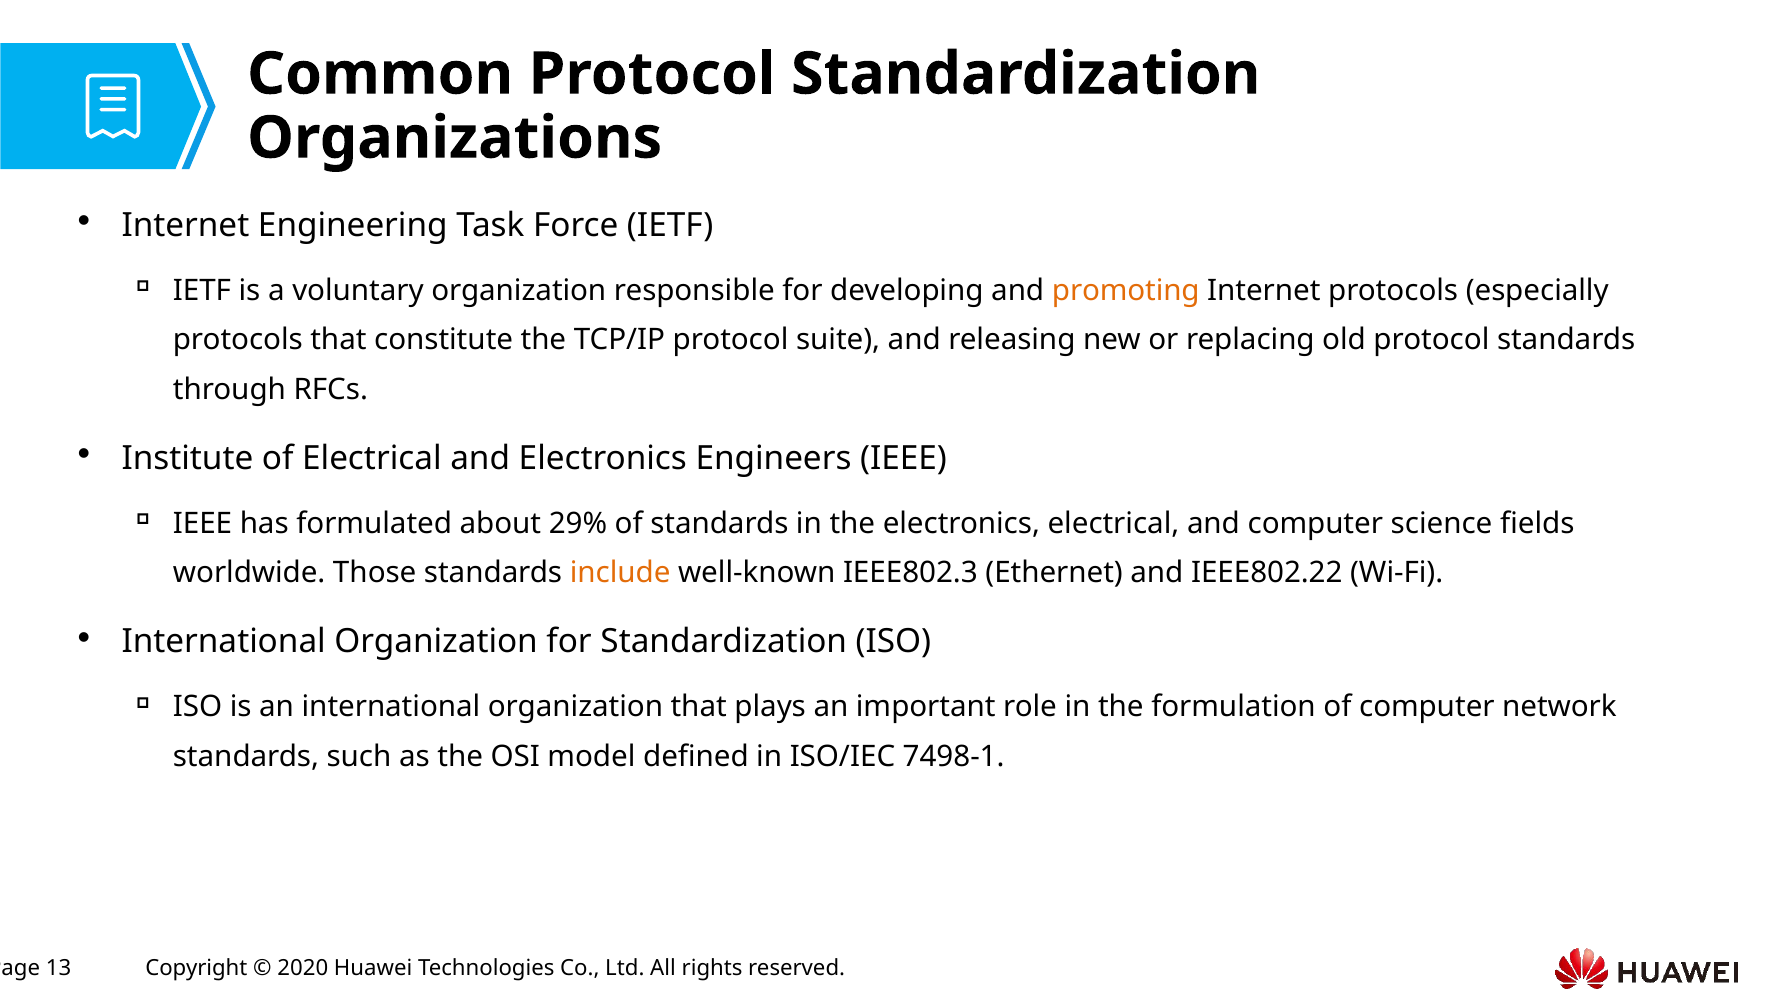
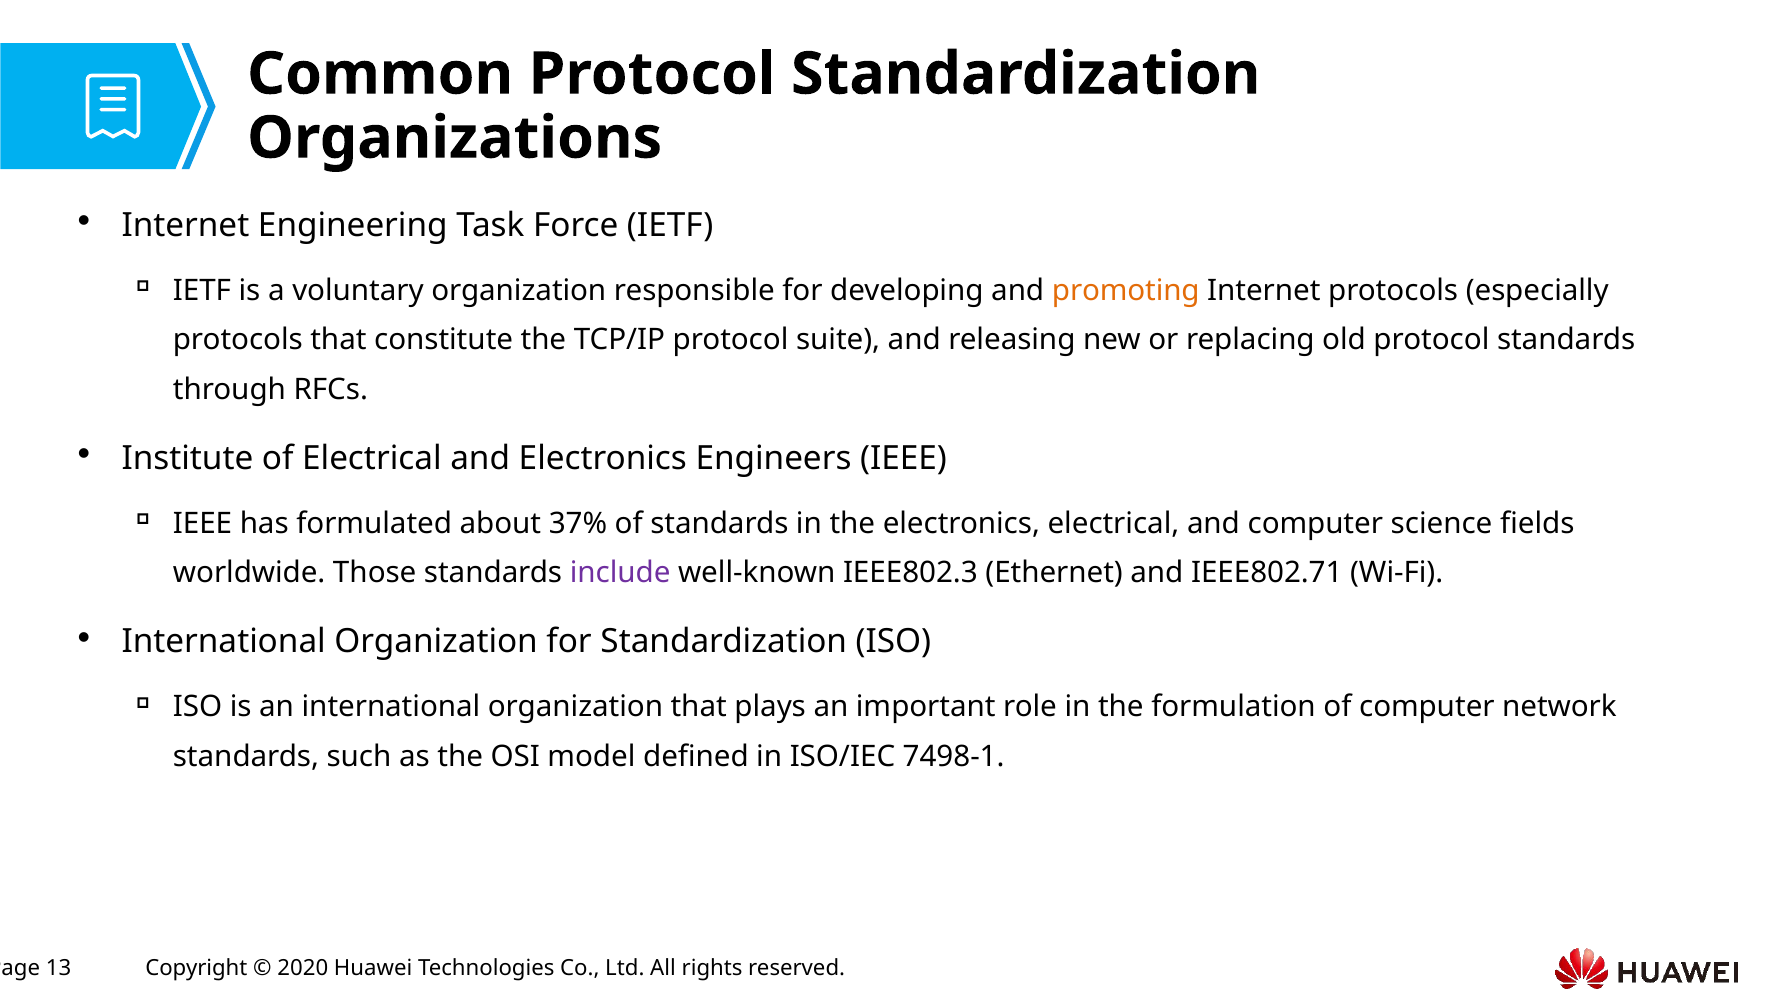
29%: 29% -> 37% (578, 523)
include colour: orange -> purple (620, 573)
IEEE802.22: IEEE802.22 -> IEEE802.71 (1267, 573)
